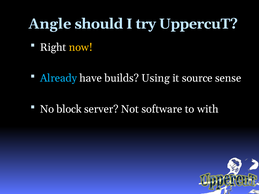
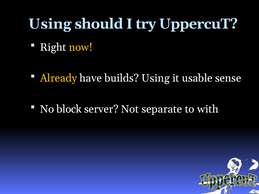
Angle: Angle -> Using (50, 24)
Already colour: light blue -> yellow (59, 78)
source: source -> usable (197, 78)
software: software -> separate (162, 109)
